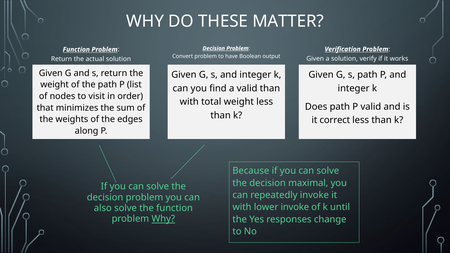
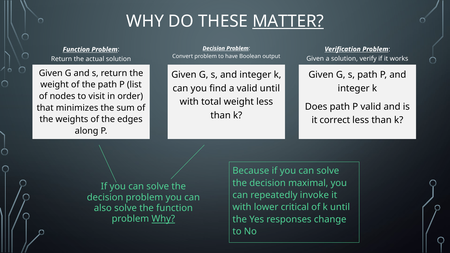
MATTER underline: none -> present (288, 21)
valid than: than -> until (270, 88)
lower invoke: invoke -> critical (295, 207)
